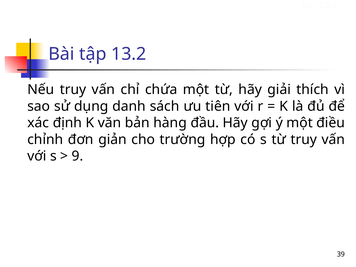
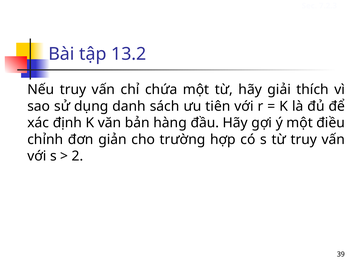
9: 9 -> 2 (78, 156)
